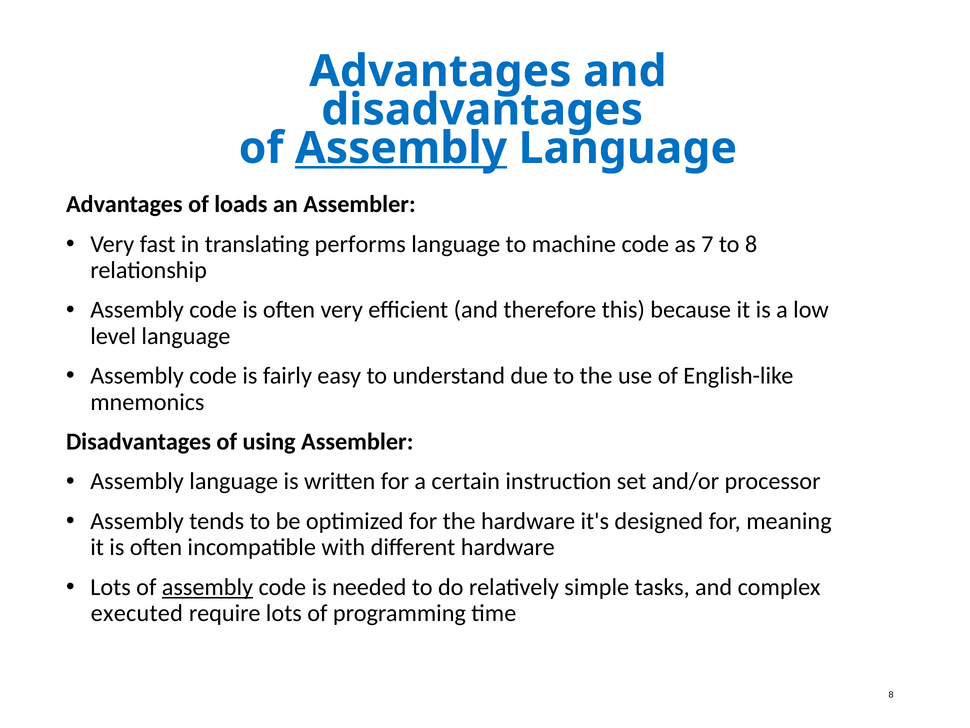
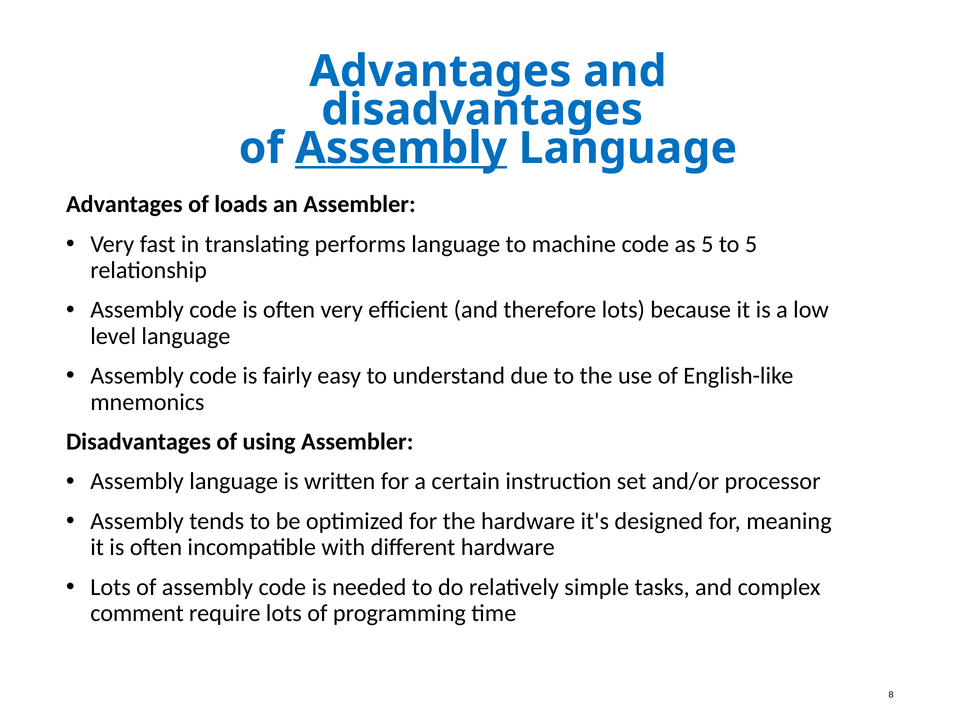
as 7: 7 -> 5 (707, 244)
to 8: 8 -> 5 (751, 244)
therefore this: this -> lots (623, 310)
assembly underline: present -> none (207, 587)
executed: executed -> comment (137, 613)
